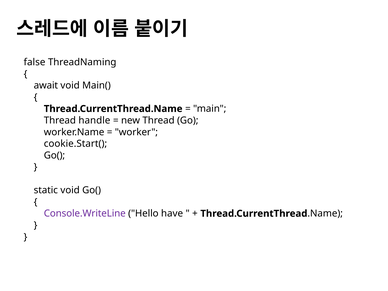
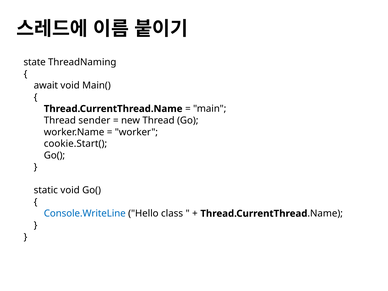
false: false -> state (35, 62)
handle: handle -> sender (94, 120)
Console.WriteLine colour: purple -> blue (85, 214)
have: have -> class (172, 214)
